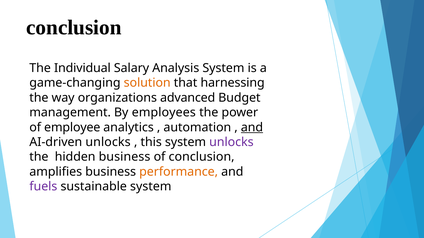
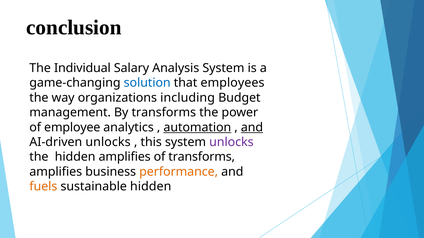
solution colour: orange -> blue (147, 83)
harnessing: harnessing -> employees (232, 83)
advanced: advanced -> including (188, 98)
By employees: employees -> transforms (164, 113)
automation underline: none -> present (197, 128)
hidden business: business -> amplifies (125, 157)
of conclusion: conclusion -> transforms (202, 157)
fuels colour: purple -> orange (43, 187)
sustainable system: system -> hidden (151, 187)
